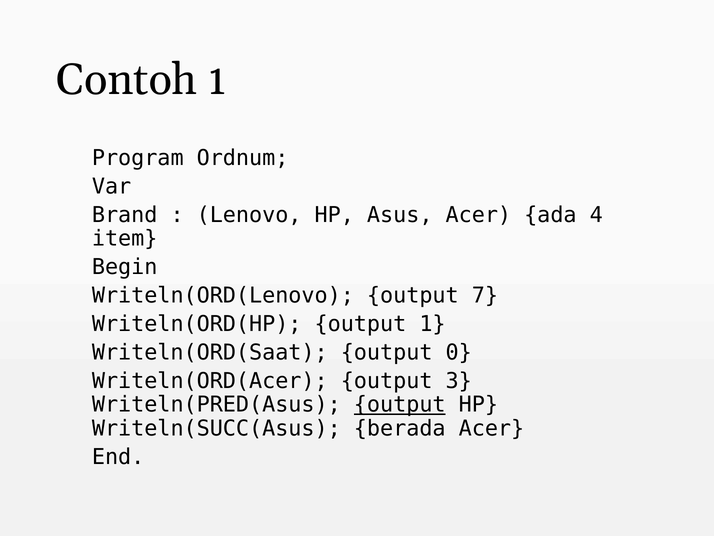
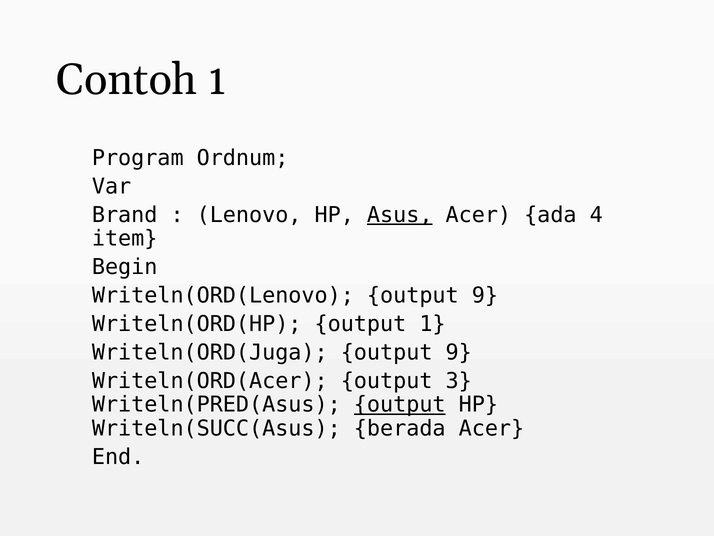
Asus underline: none -> present (400, 215)
Writeln(ORD(Lenovo output 7: 7 -> 9 (485, 295)
Writeln(ORD(Saat: Writeln(ORD(Saat -> Writeln(ORD(Juga (210, 352)
0: 0 -> 9 (459, 352)
